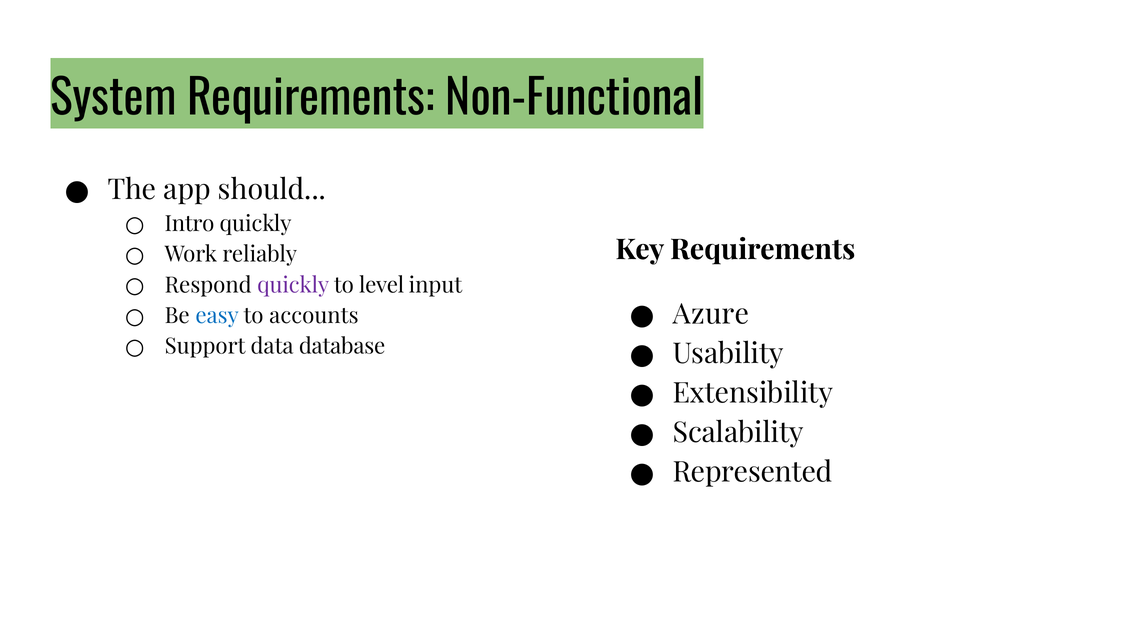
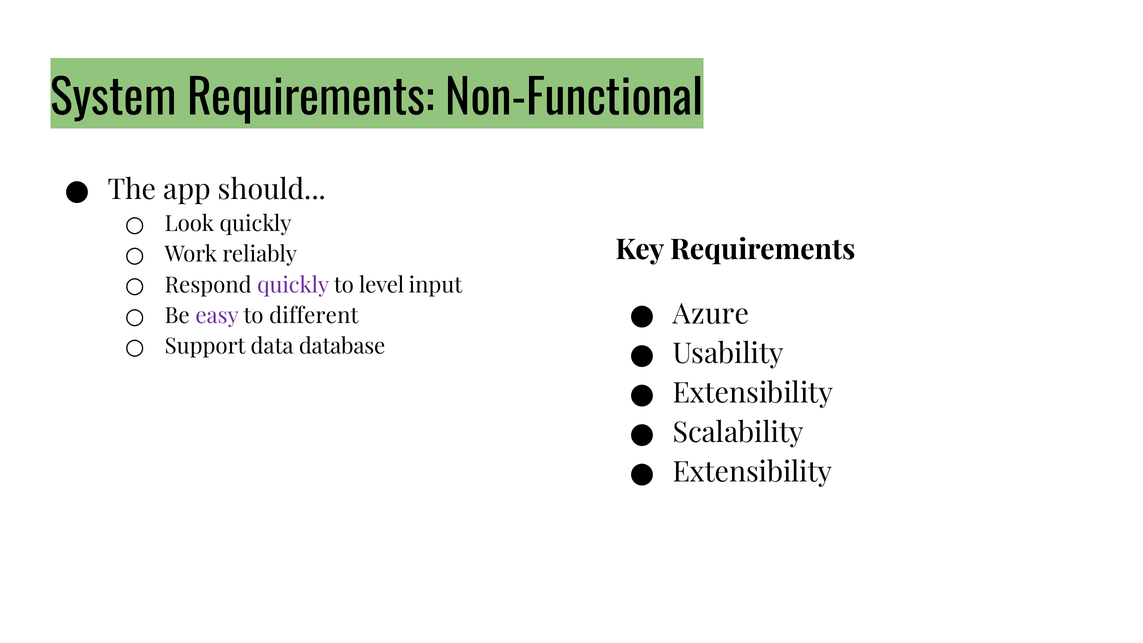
Intro: Intro -> Look (189, 224)
easy colour: blue -> purple (217, 316)
accounts: accounts -> different (314, 316)
Represented: Represented -> Extensibility (752, 472)
